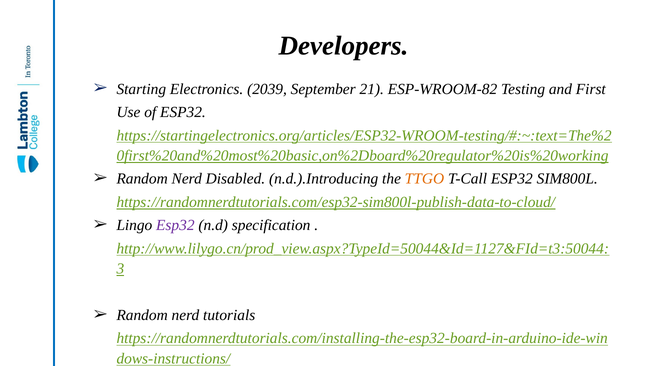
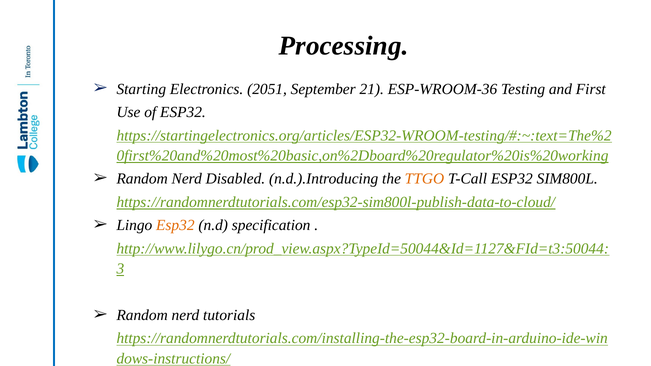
Developers: Developers -> Processing (344, 46)
2039: 2039 -> 2051 (267, 89)
ESP-WROOM-82: ESP-WROOM-82 -> ESP-WROOM-36 (443, 89)
Esp32 colour: purple -> orange (175, 225)
